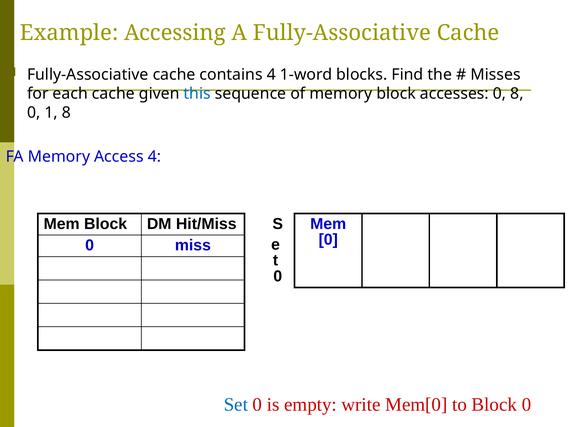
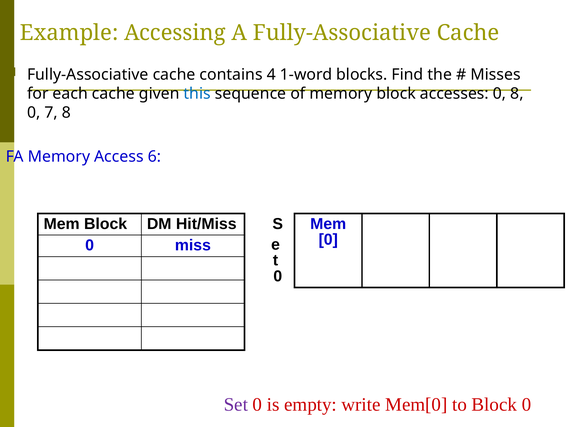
1: 1 -> 7 (51, 112)
Access 4: 4 -> 6 (154, 157)
Set colour: blue -> purple (236, 404)
